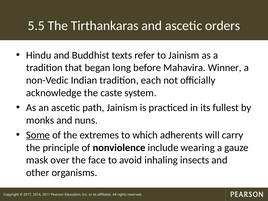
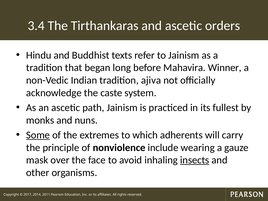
5.5: 5.5 -> 3.4 (36, 26)
each: each -> ajiva (151, 80)
insects underline: none -> present (195, 160)
